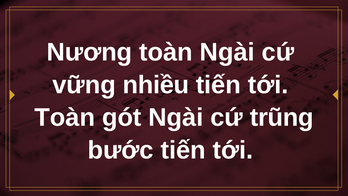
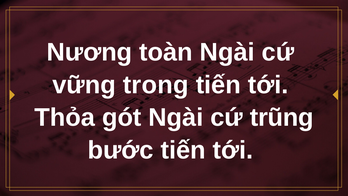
nhiều: nhiều -> trong (156, 85)
Toàn: Toàn -> Thỏa (65, 117)
